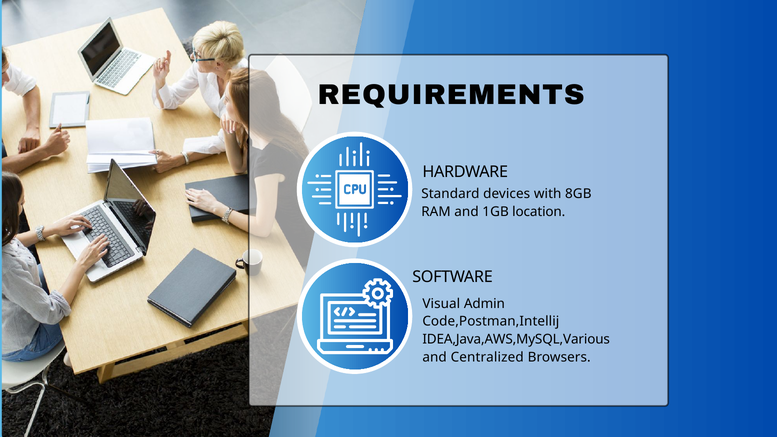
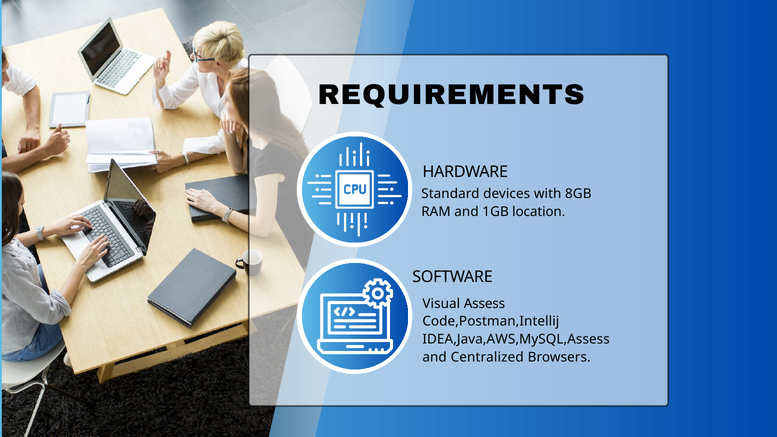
Admin: Admin -> Assess (484, 304)
IDEA,Java,AWS,MySQL,Various: IDEA,Java,AWS,MySQL,Various -> IDEA,Java,AWS,MySQL,Assess (516, 340)
